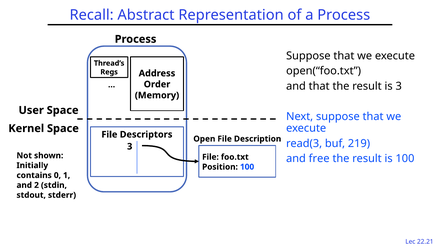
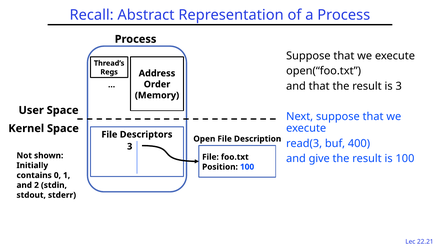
219: 219 -> 400 (359, 144)
free: free -> give (319, 159)
